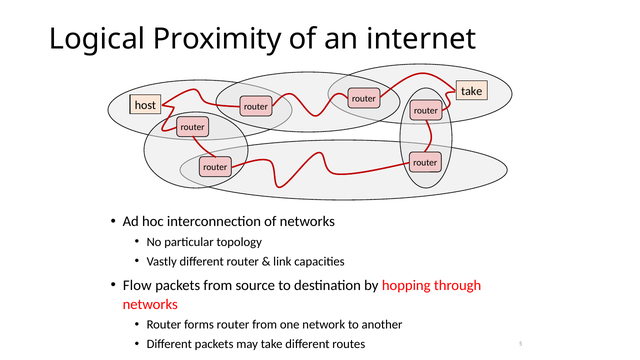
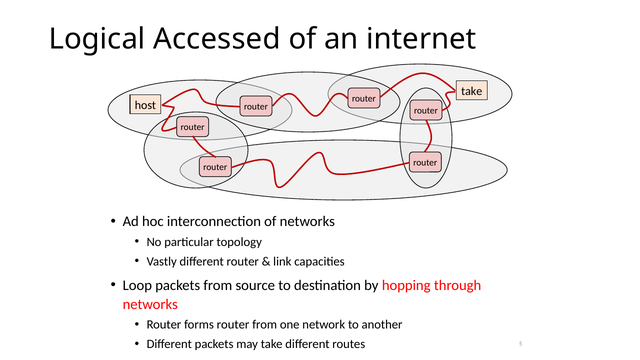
Proximity: Proximity -> Accessed (217, 39)
Flow: Flow -> Loop (137, 285)
